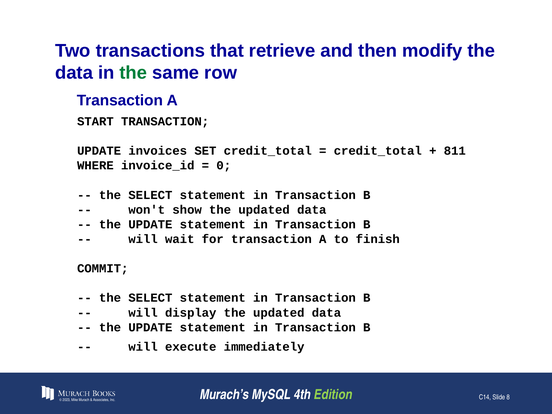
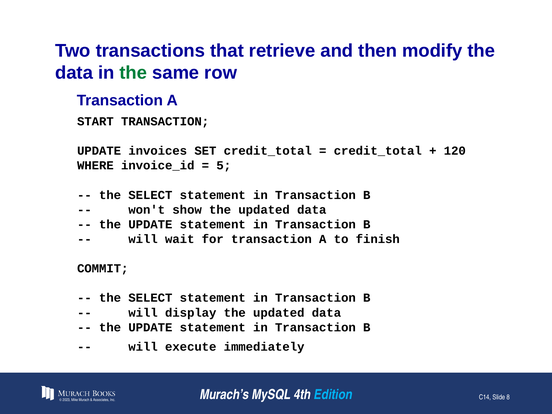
811: 811 -> 120 (455, 151)
0: 0 -> 5 (224, 166)
Edition colour: light green -> light blue (333, 395)
